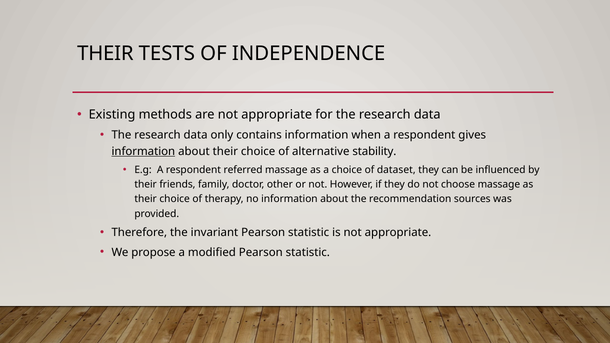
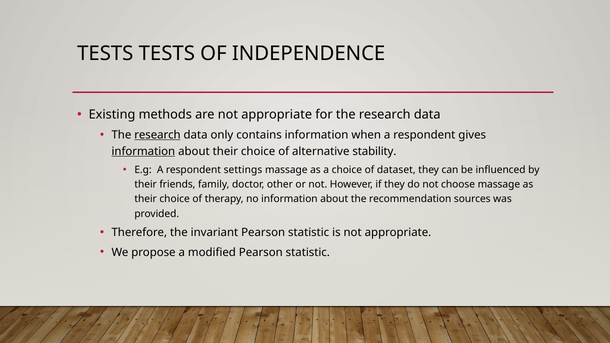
THEIR: THEIR -> TESTS (105, 53)
research underline: none -> present (157, 135)
referred: referred -> settings (243, 170)
